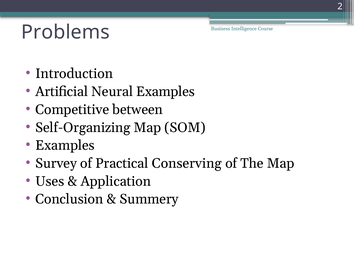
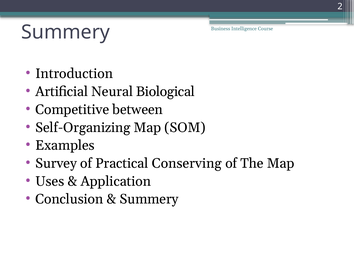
Problems: Problems -> Summery (66, 32)
Neural Examples: Examples -> Biological (165, 92)
